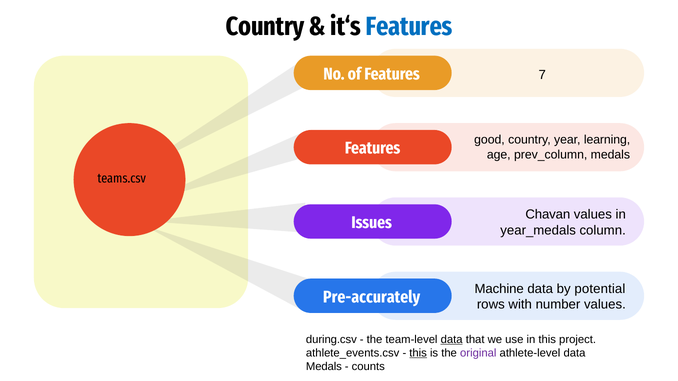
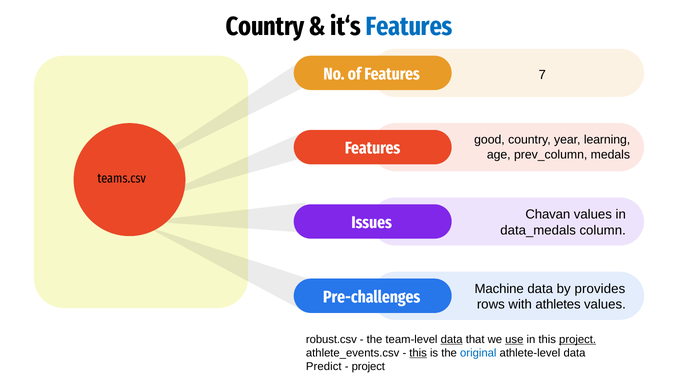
year_medals: year_medals -> data_medals (538, 231)
potential: potential -> provides (600, 289)
Pre-accurately: Pre-accurately -> Pre-challenges (372, 297)
number: number -> athletes (558, 305)
during.csv: during.csv -> robust.csv (331, 340)
use underline: none -> present (514, 340)
project underline: none -> present (578, 340)
original colour: purple -> blue (478, 353)
Medals: Medals -> Predict (324, 367)
counts: counts -> project (368, 367)
